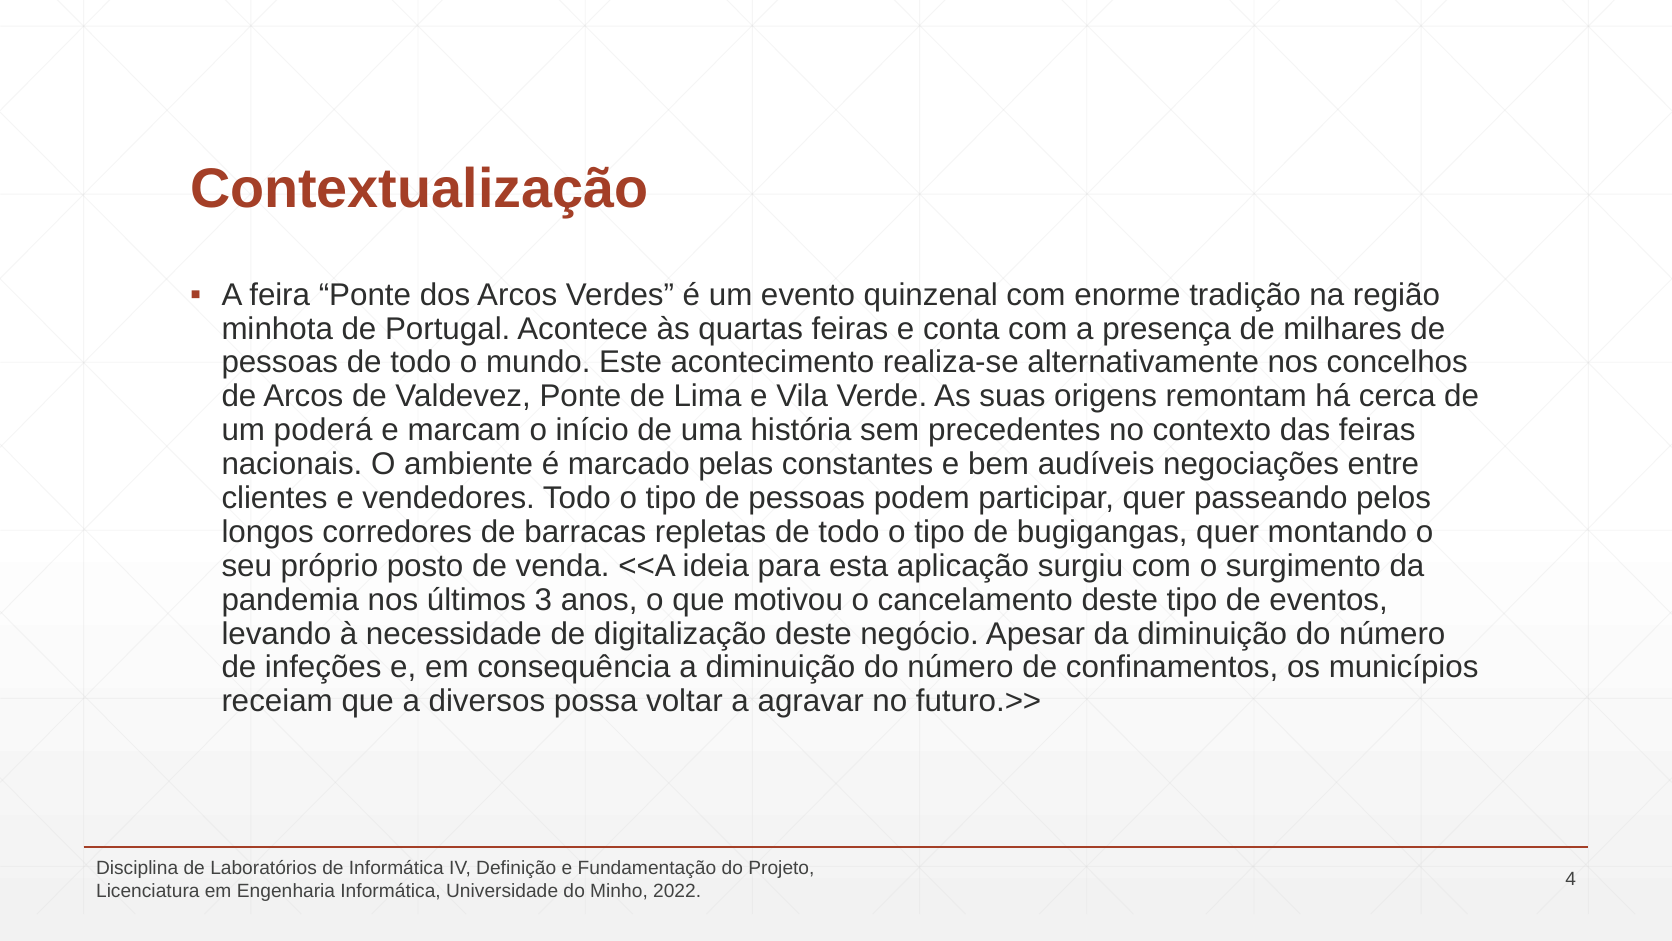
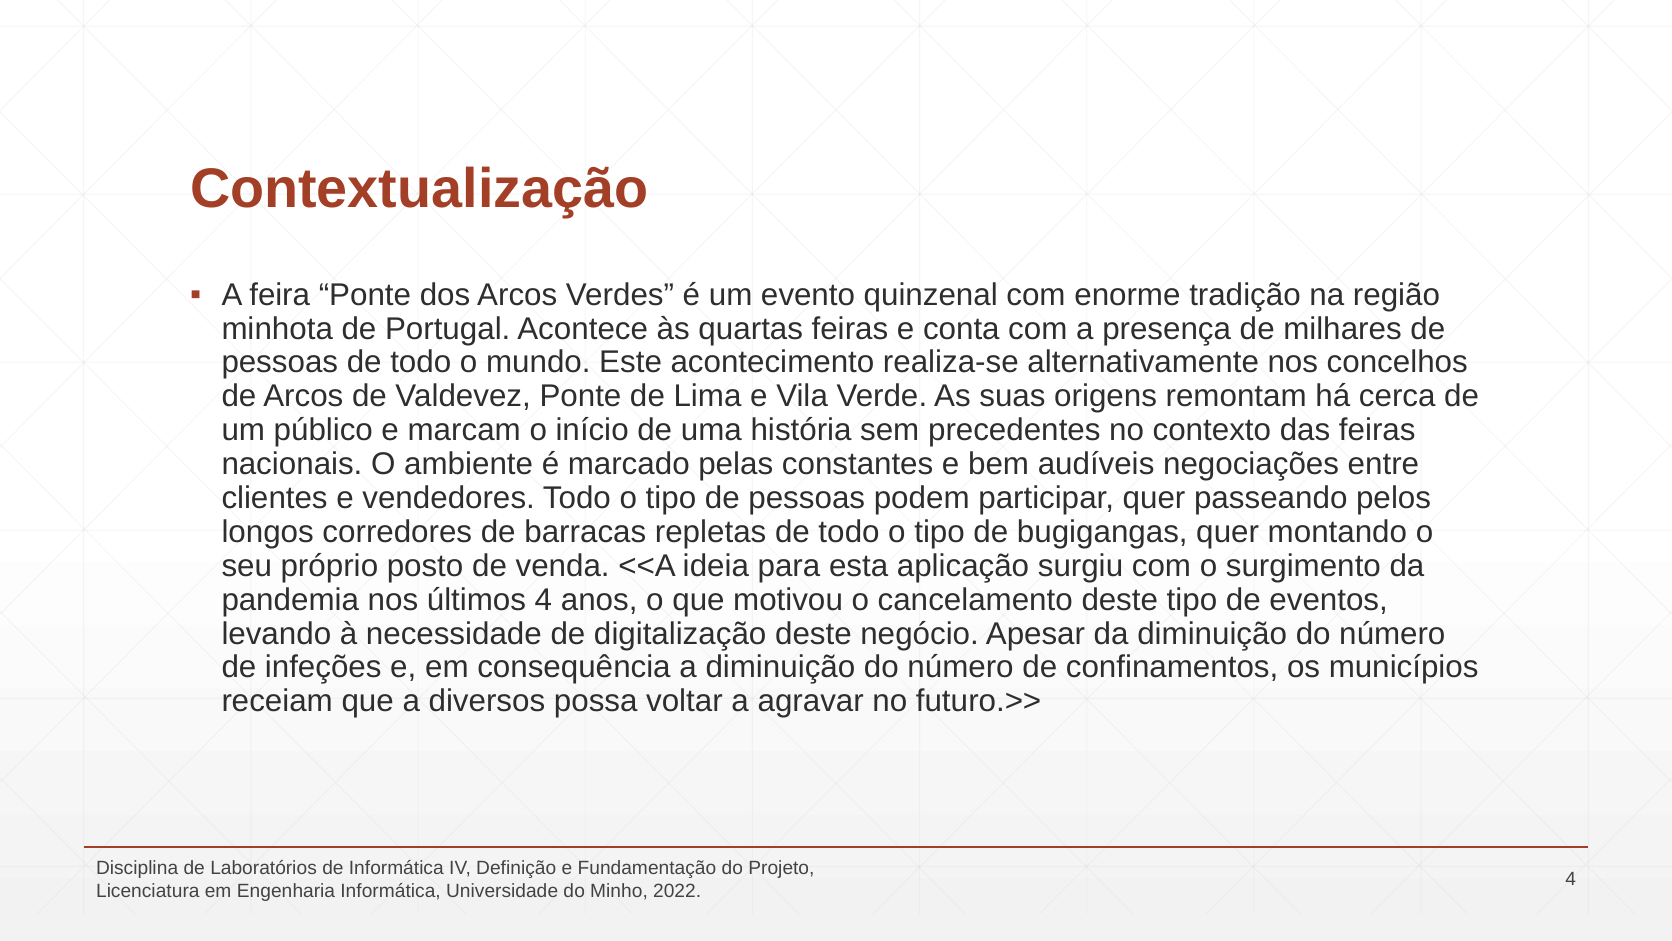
poderá: poderá -> público (323, 430)
últimos 3: 3 -> 4 (543, 600)
